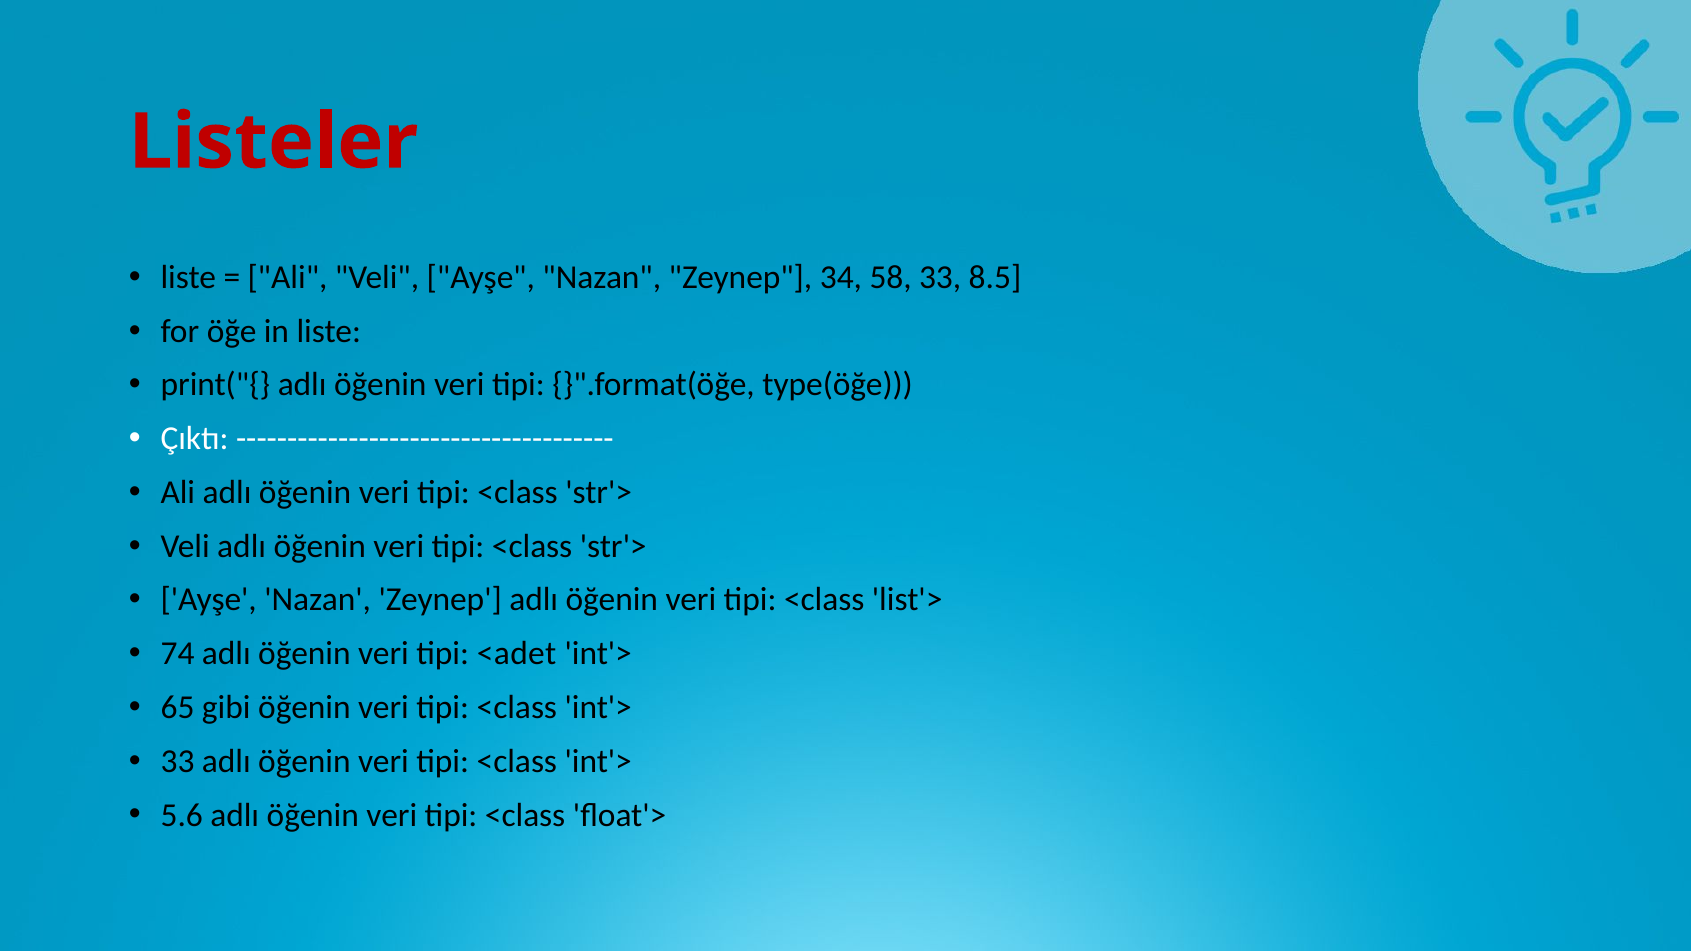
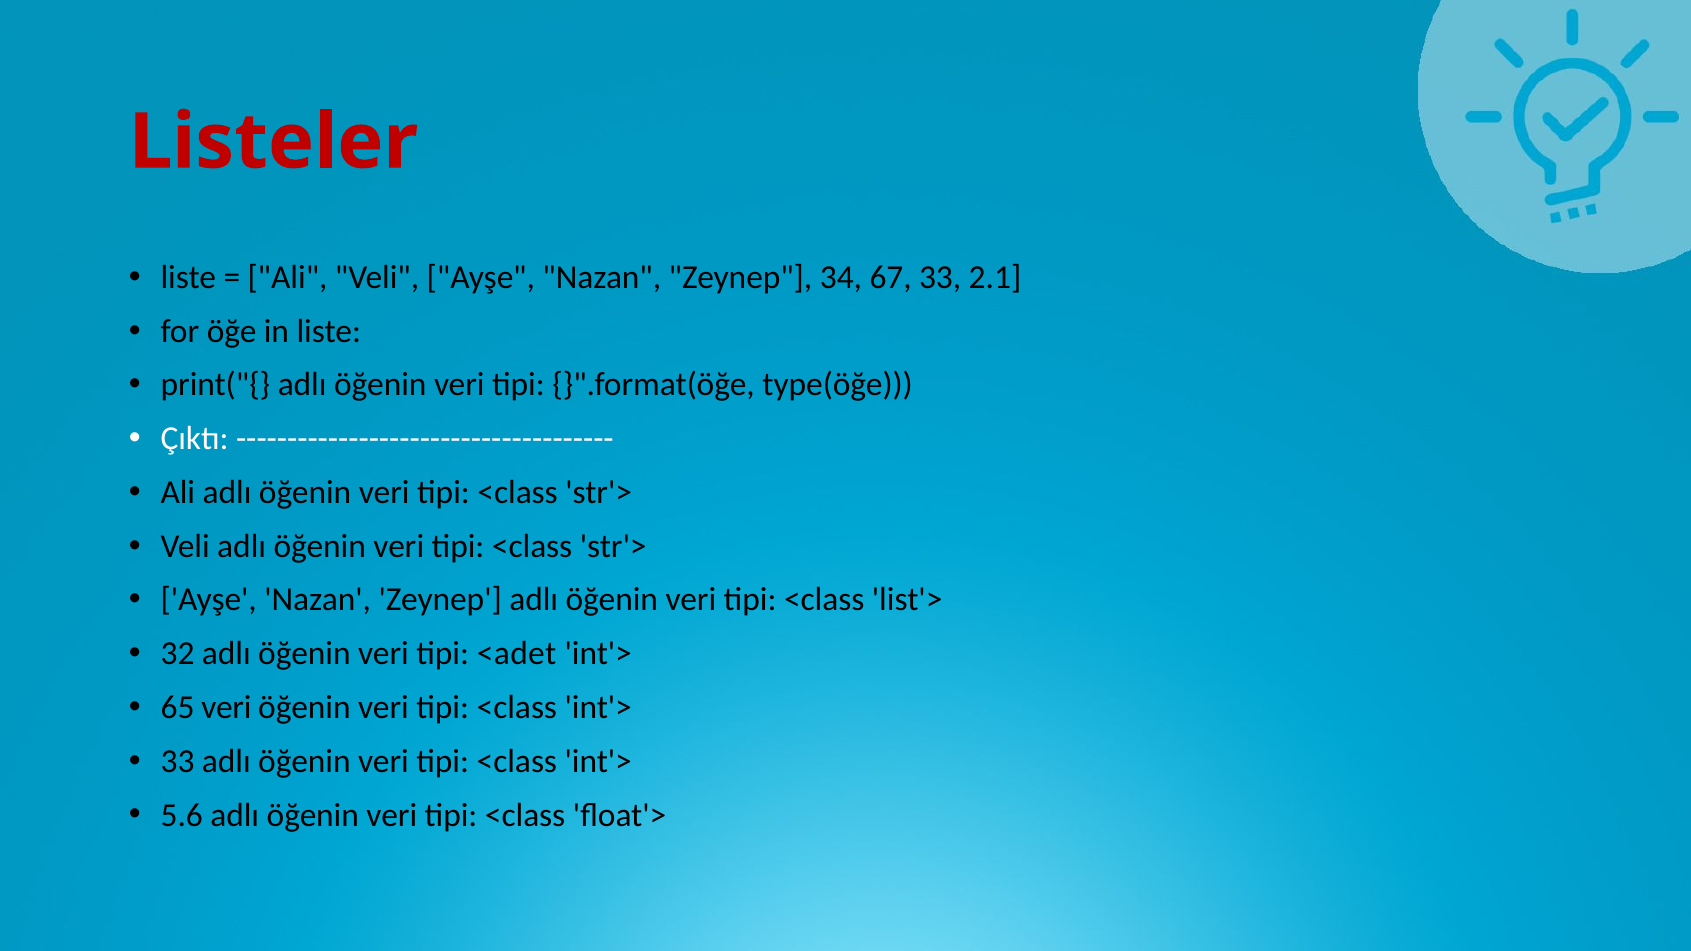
58: 58 -> 67 (891, 277)
8.5: 8.5 -> 2.1 (995, 277)
74: 74 -> 32 (178, 654)
65 gibi: gibi -> veri (226, 708)
